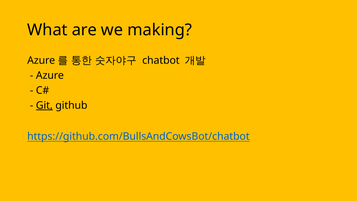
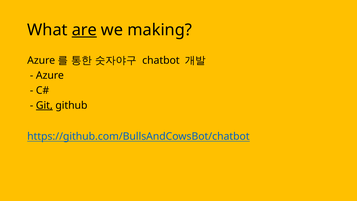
are underline: none -> present (84, 30)
